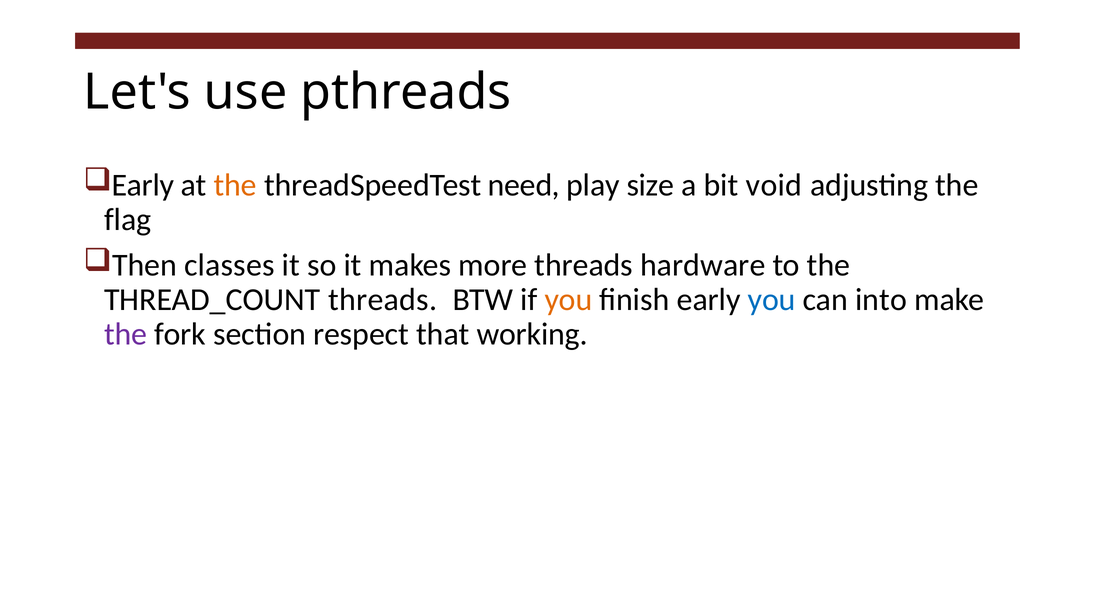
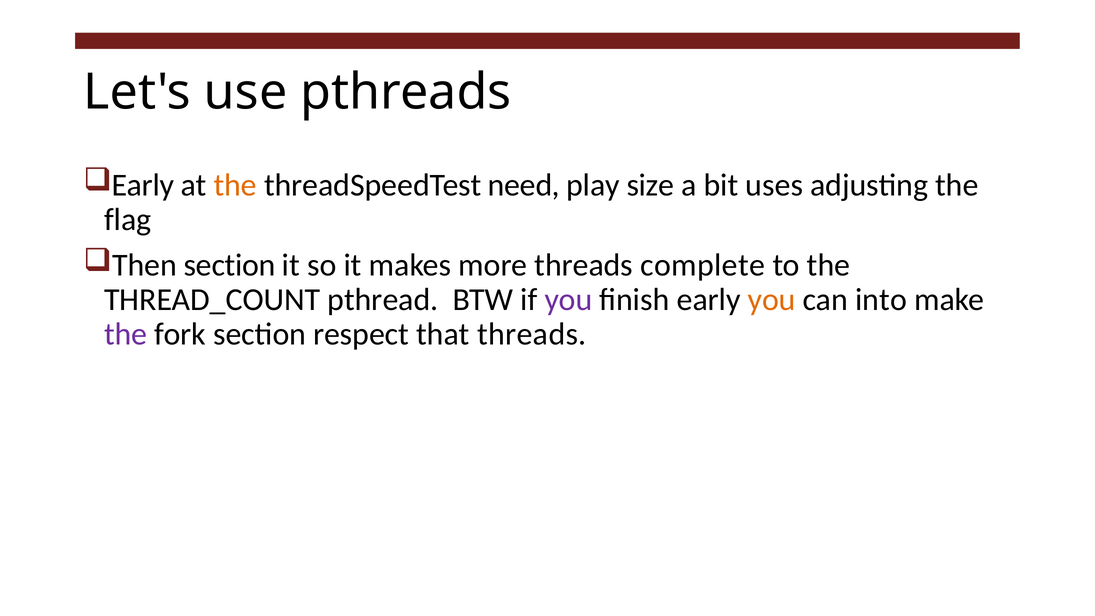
void: void -> uses (774, 185)
Then classes: classes -> section (230, 265)
hardware: hardware -> complete (703, 265)
THREAD_COUNT threads: threads -> pthread (383, 300)
you colour: orange -> purple (569, 300)
you colour: blue -> orange (772, 300)
that working: working -> threads (532, 334)
